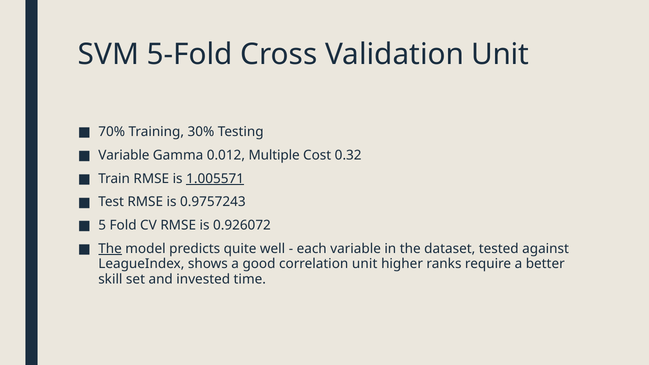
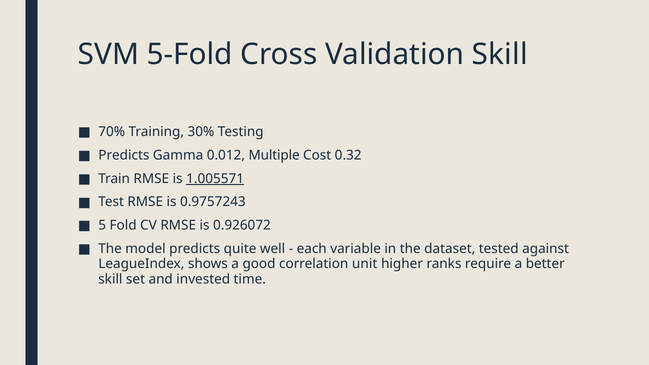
Validation Unit: Unit -> Skill (500, 55)
Variable: Variable -> Predicts (124, 155)
The underline: present -> none (110, 249)
